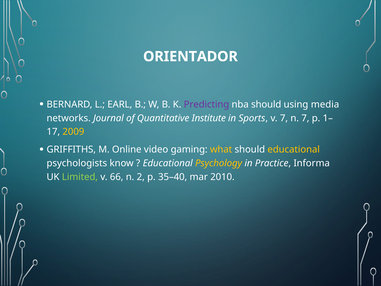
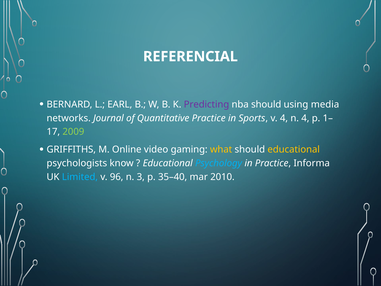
ORIENTADOR: ORIENTADOR -> REFERENCIAL (190, 56)
Quantitative Institute: Institute -> Practice (209, 118)
v 7: 7 -> 4 (284, 118)
n 7: 7 -> 4 (305, 118)
2009 colour: yellow -> light green (73, 132)
Psychology colour: yellow -> light blue (219, 163)
Limited colour: light green -> light blue (80, 177)
66: 66 -> 96 (117, 177)
2: 2 -> 3 (141, 177)
